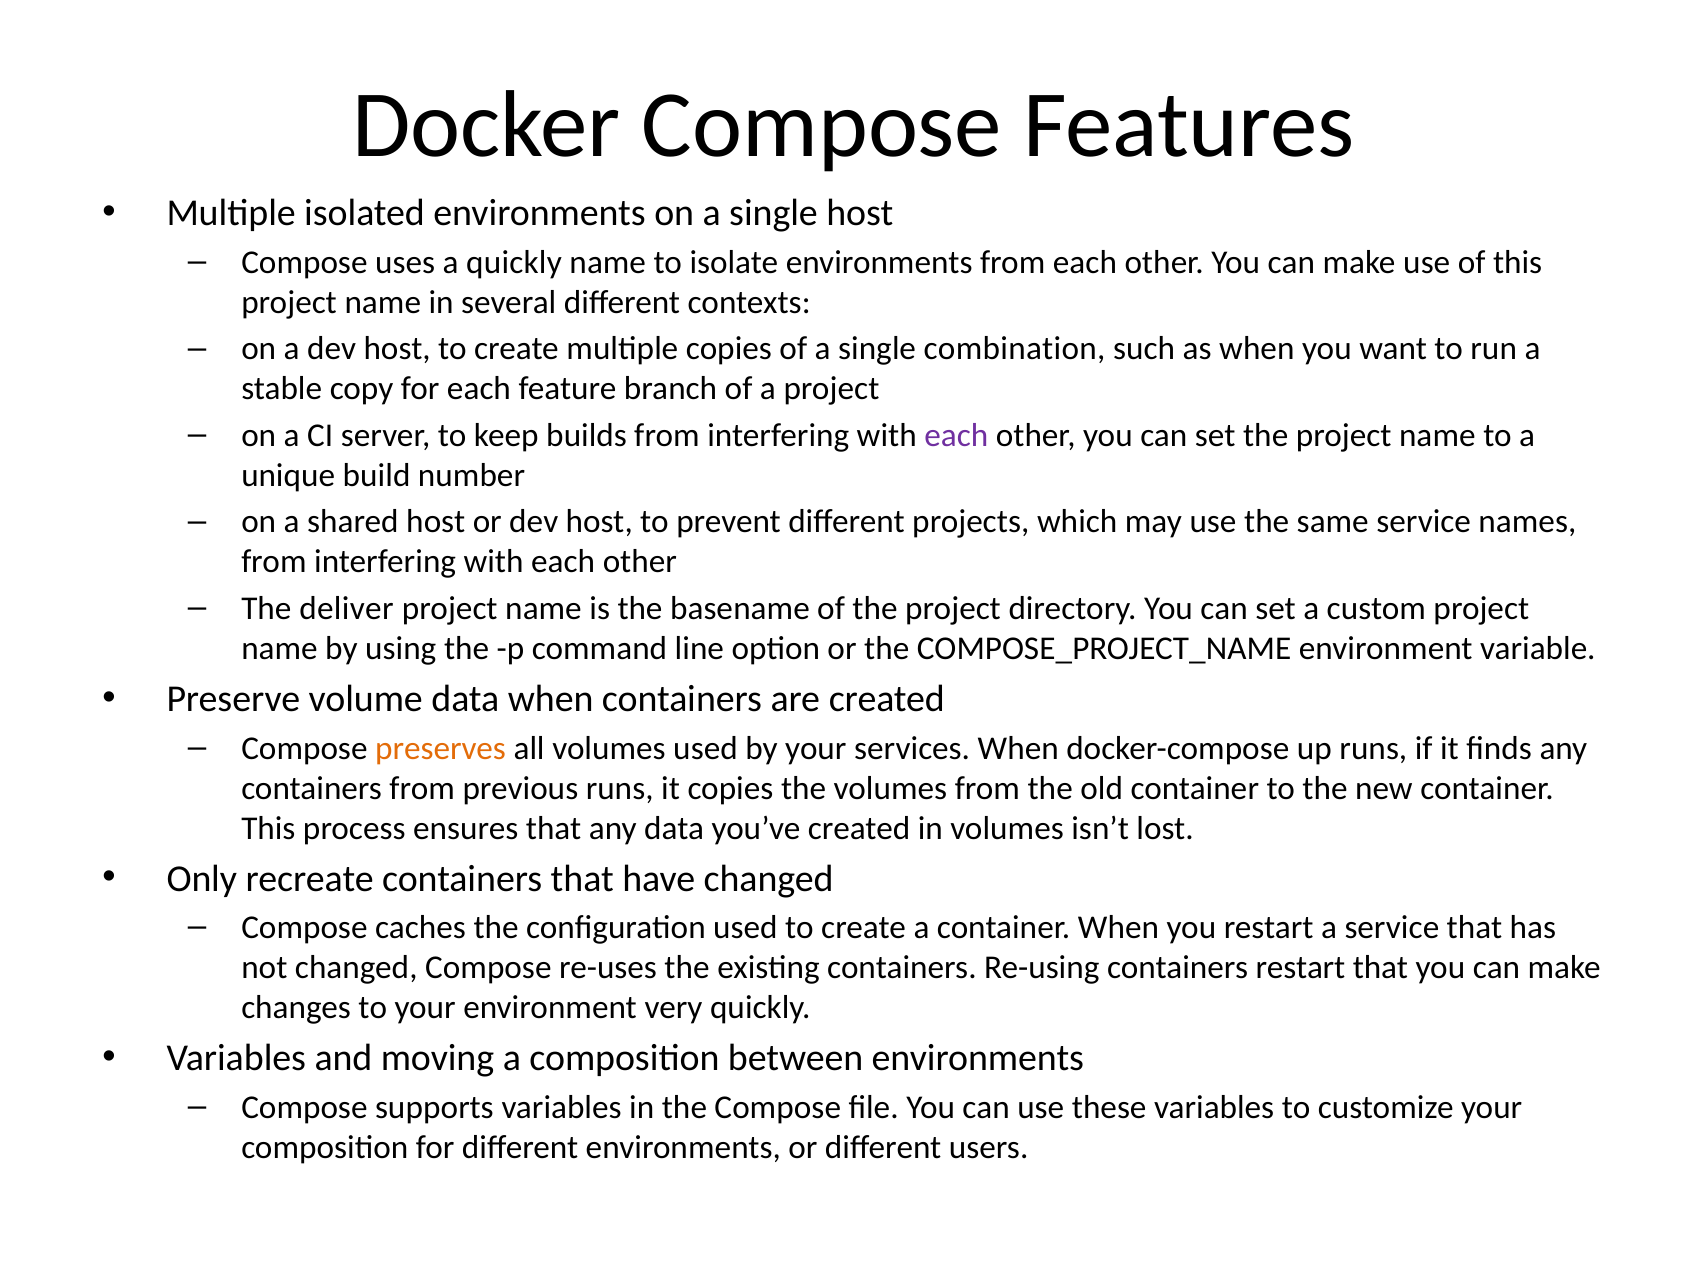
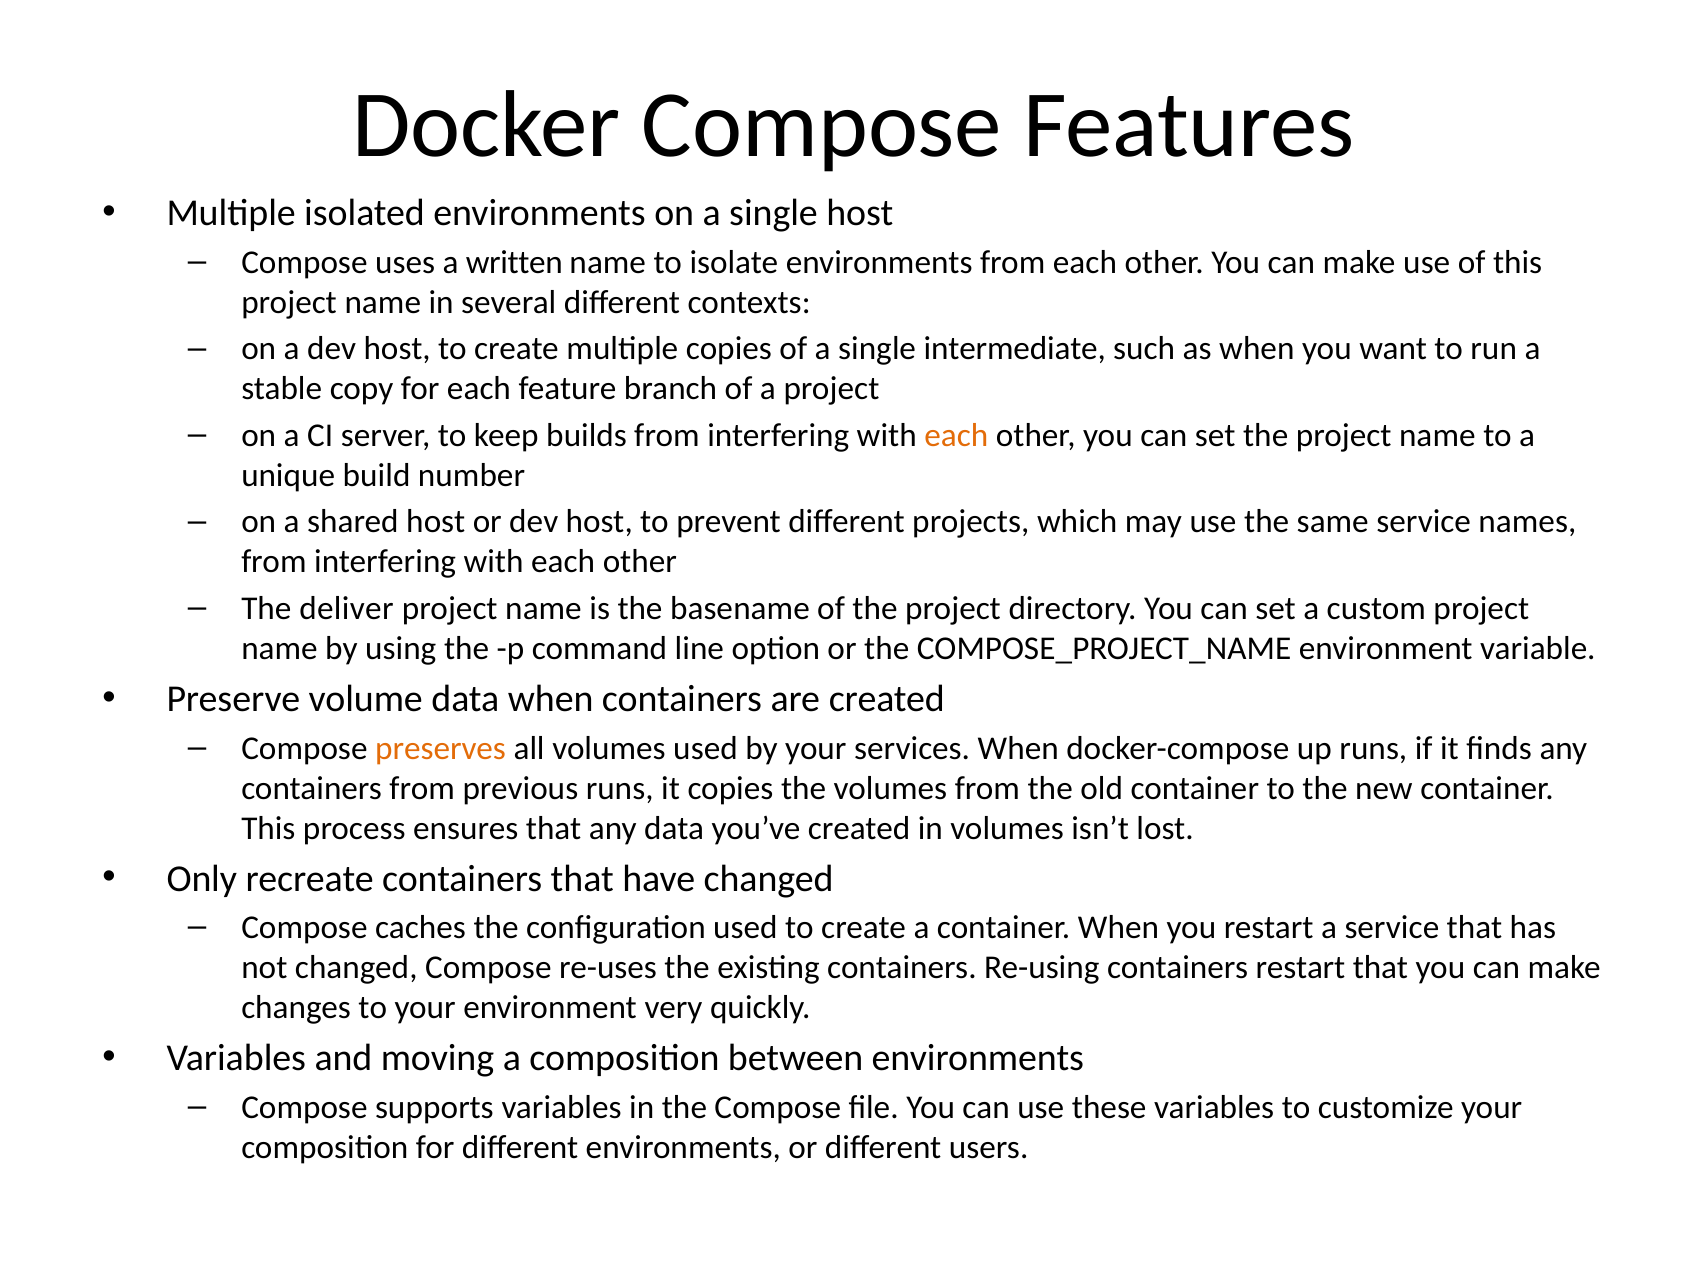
a quickly: quickly -> written (514, 262)
combination: combination -> intermediate (1015, 349)
each colour: purple -> orange (956, 435)
